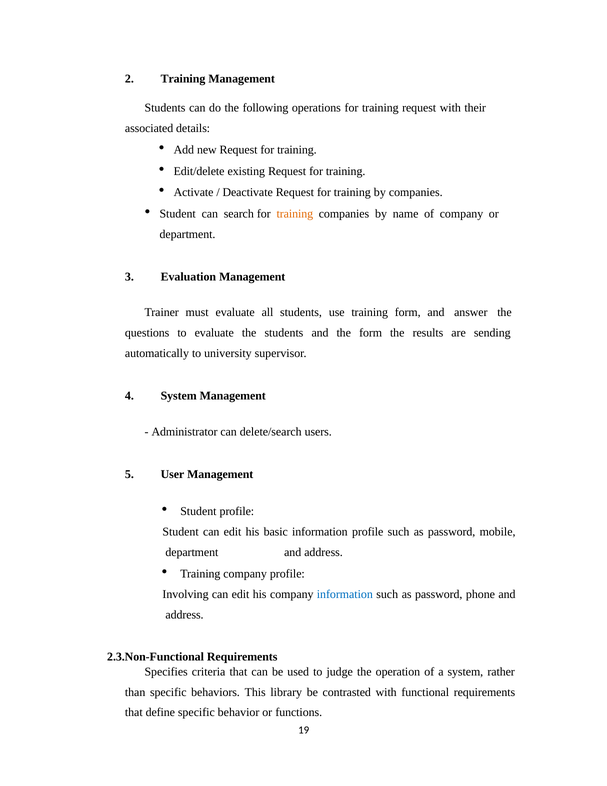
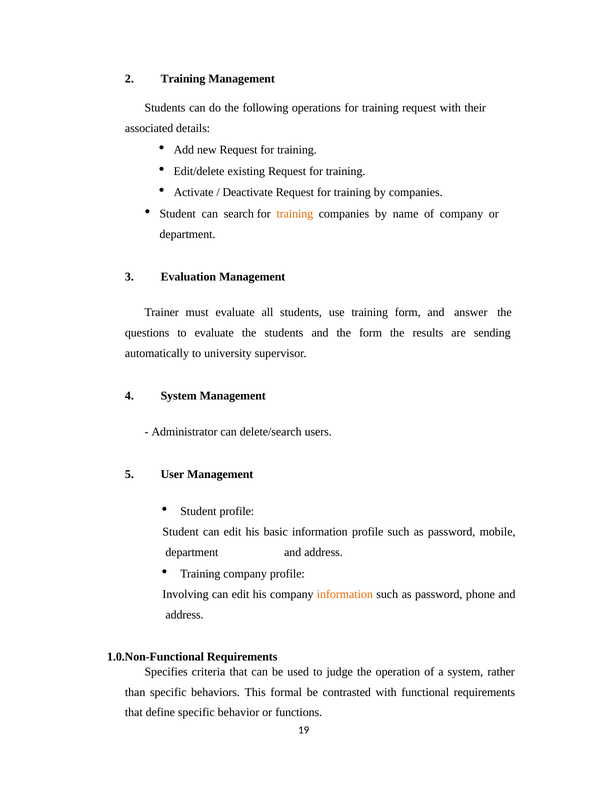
information colour: blue -> orange (345, 594)
2.3.Non-Functional: 2.3.Non-Functional -> 1.0.Non-Functional (156, 657)
library: library -> formal (286, 692)
